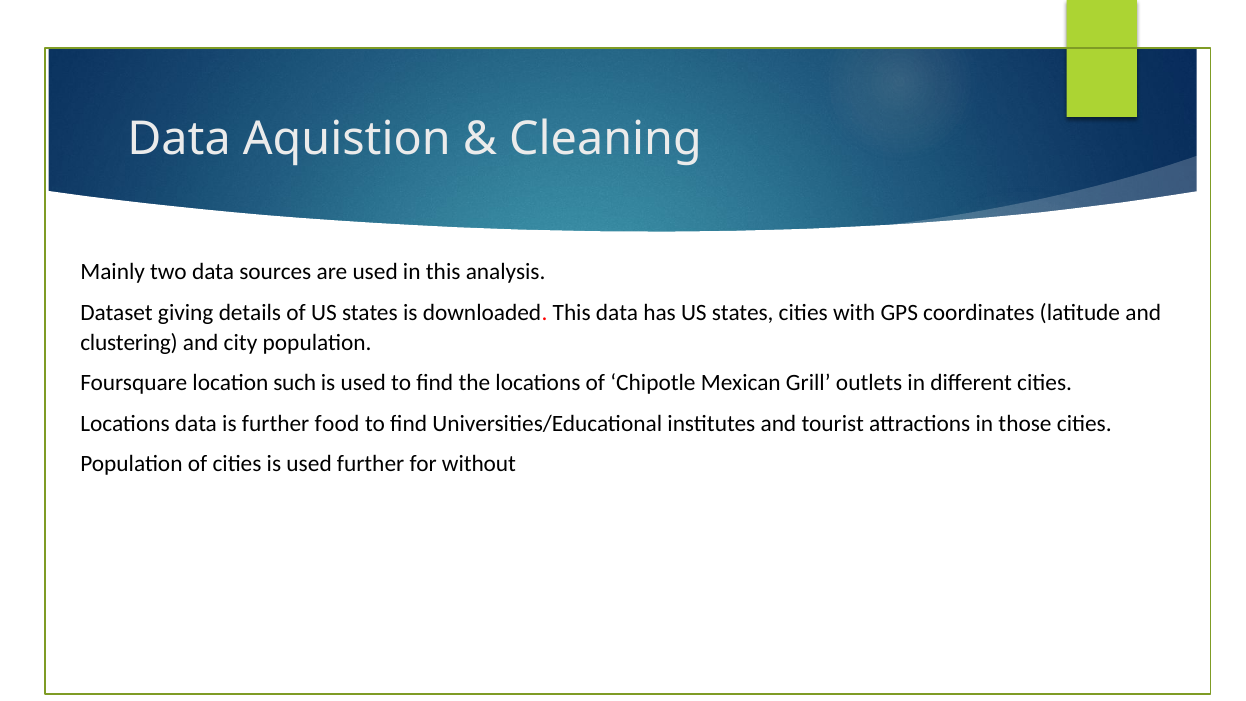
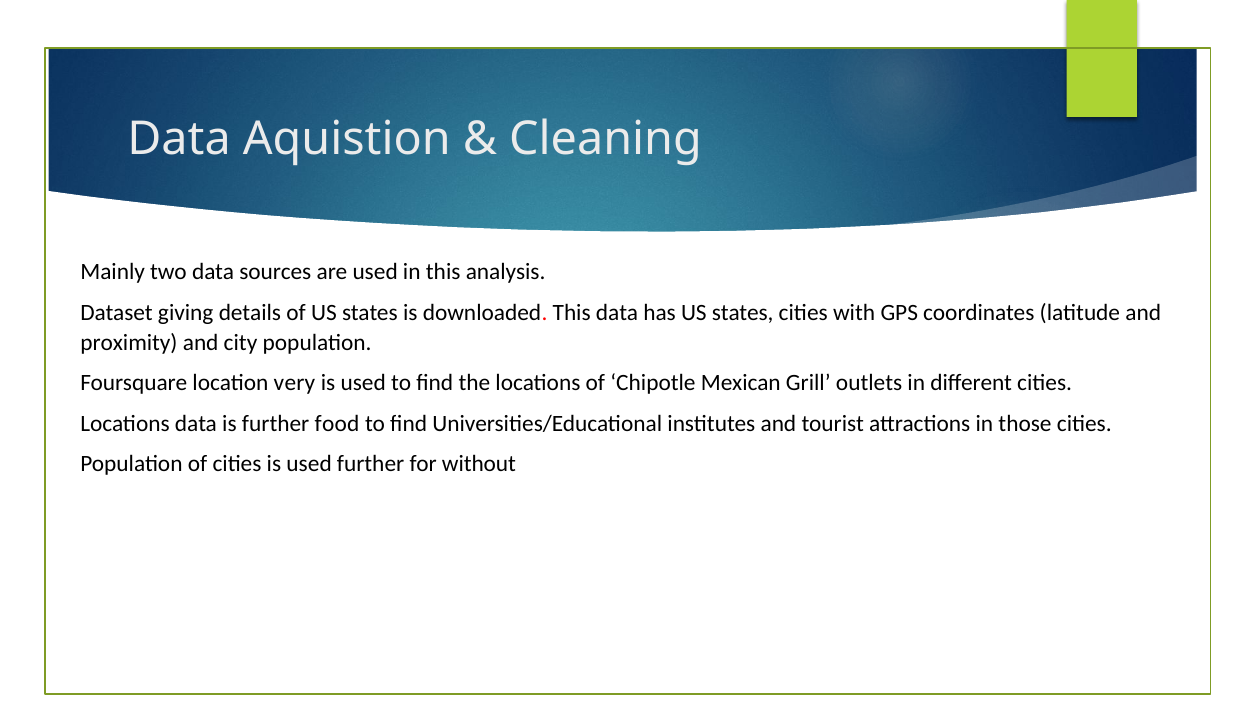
clustering: clustering -> proximity (129, 343)
such: such -> very (295, 383)
